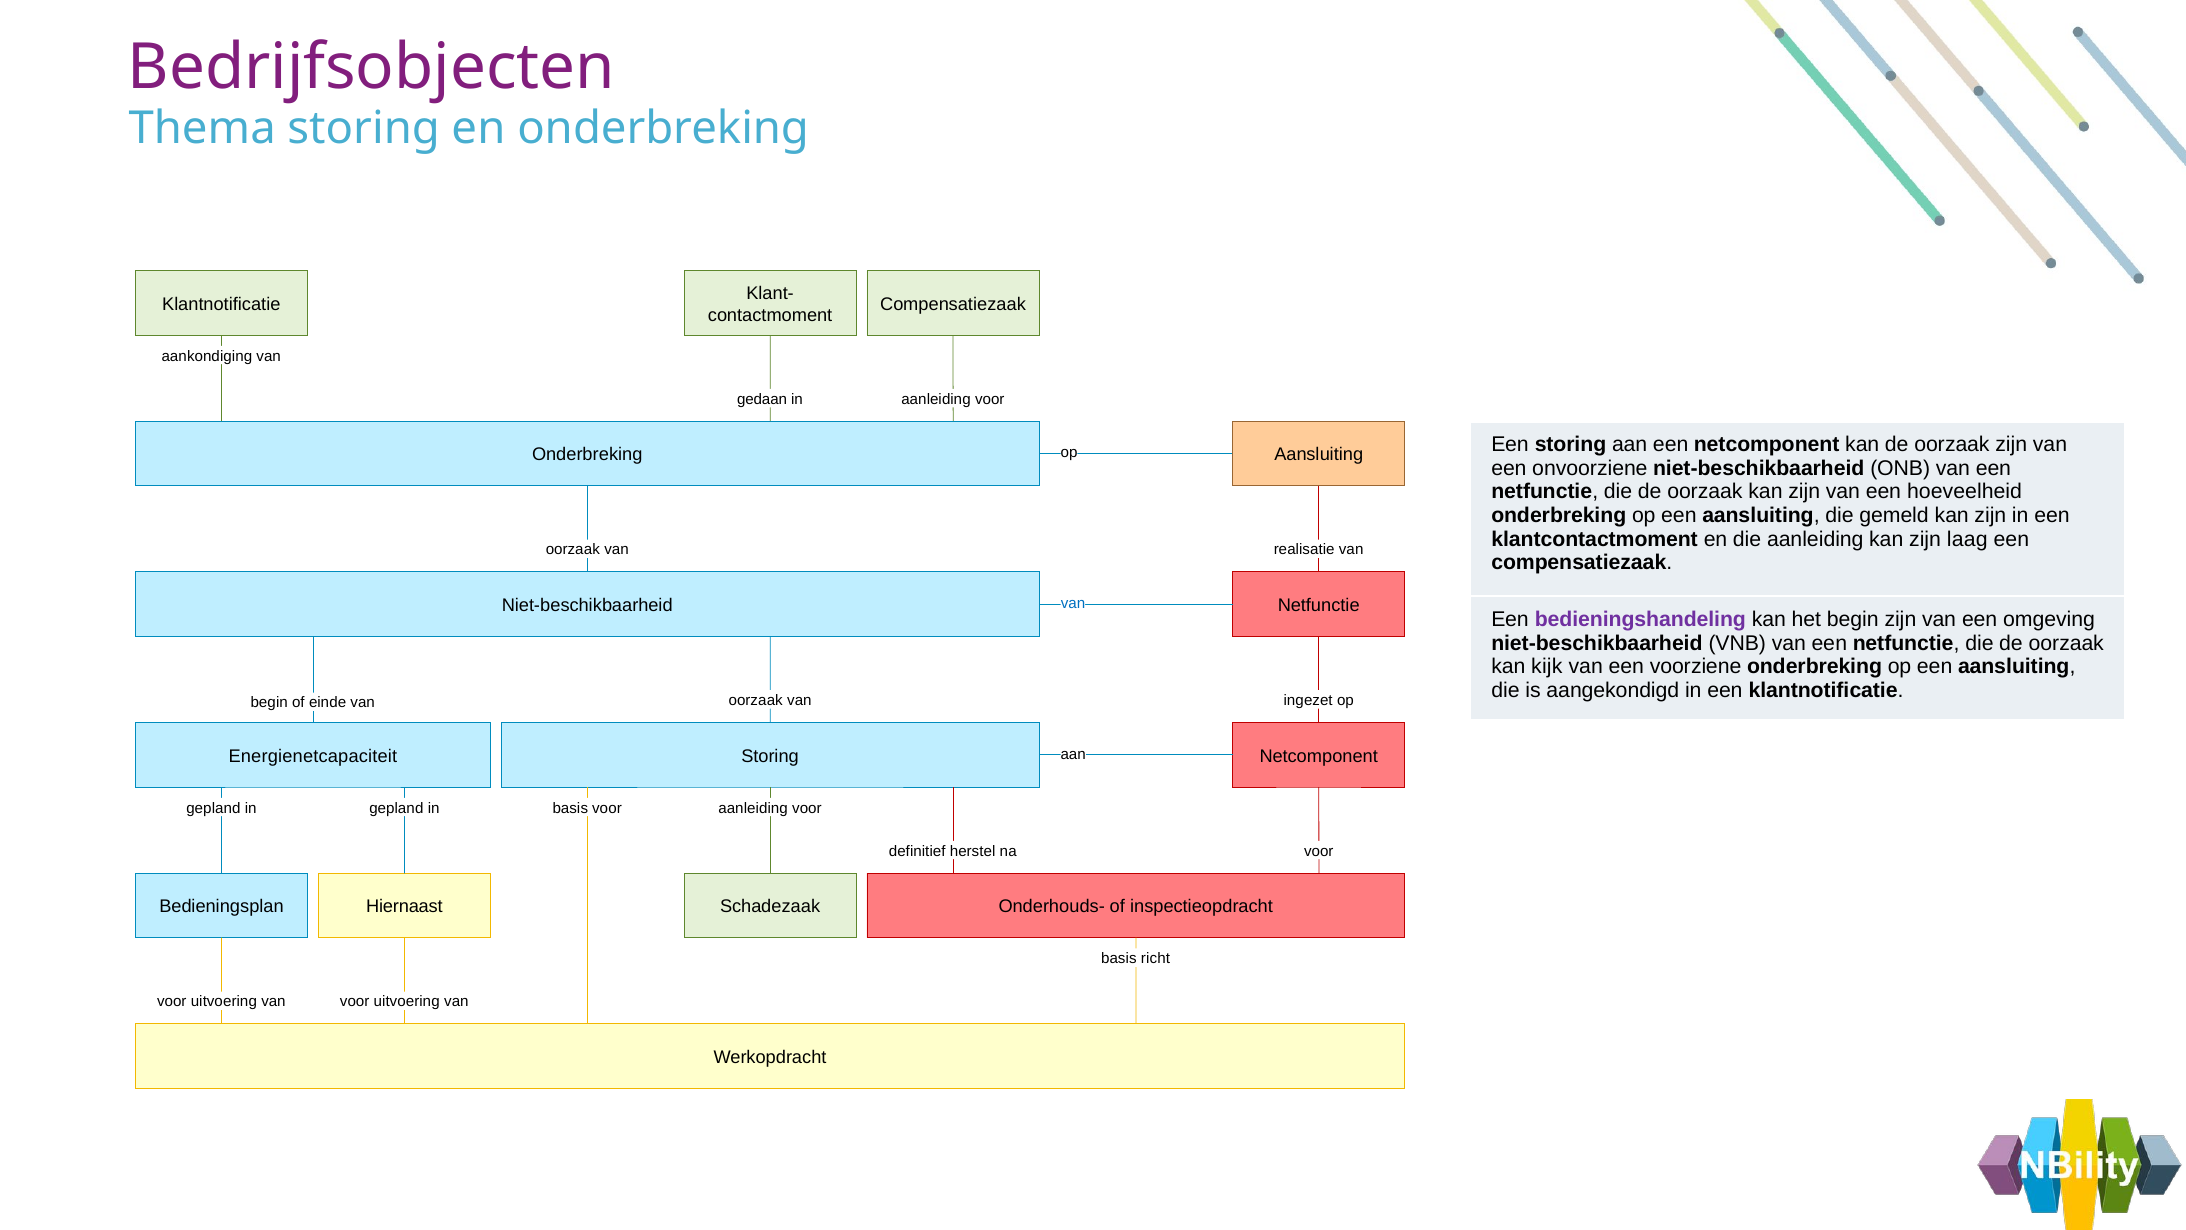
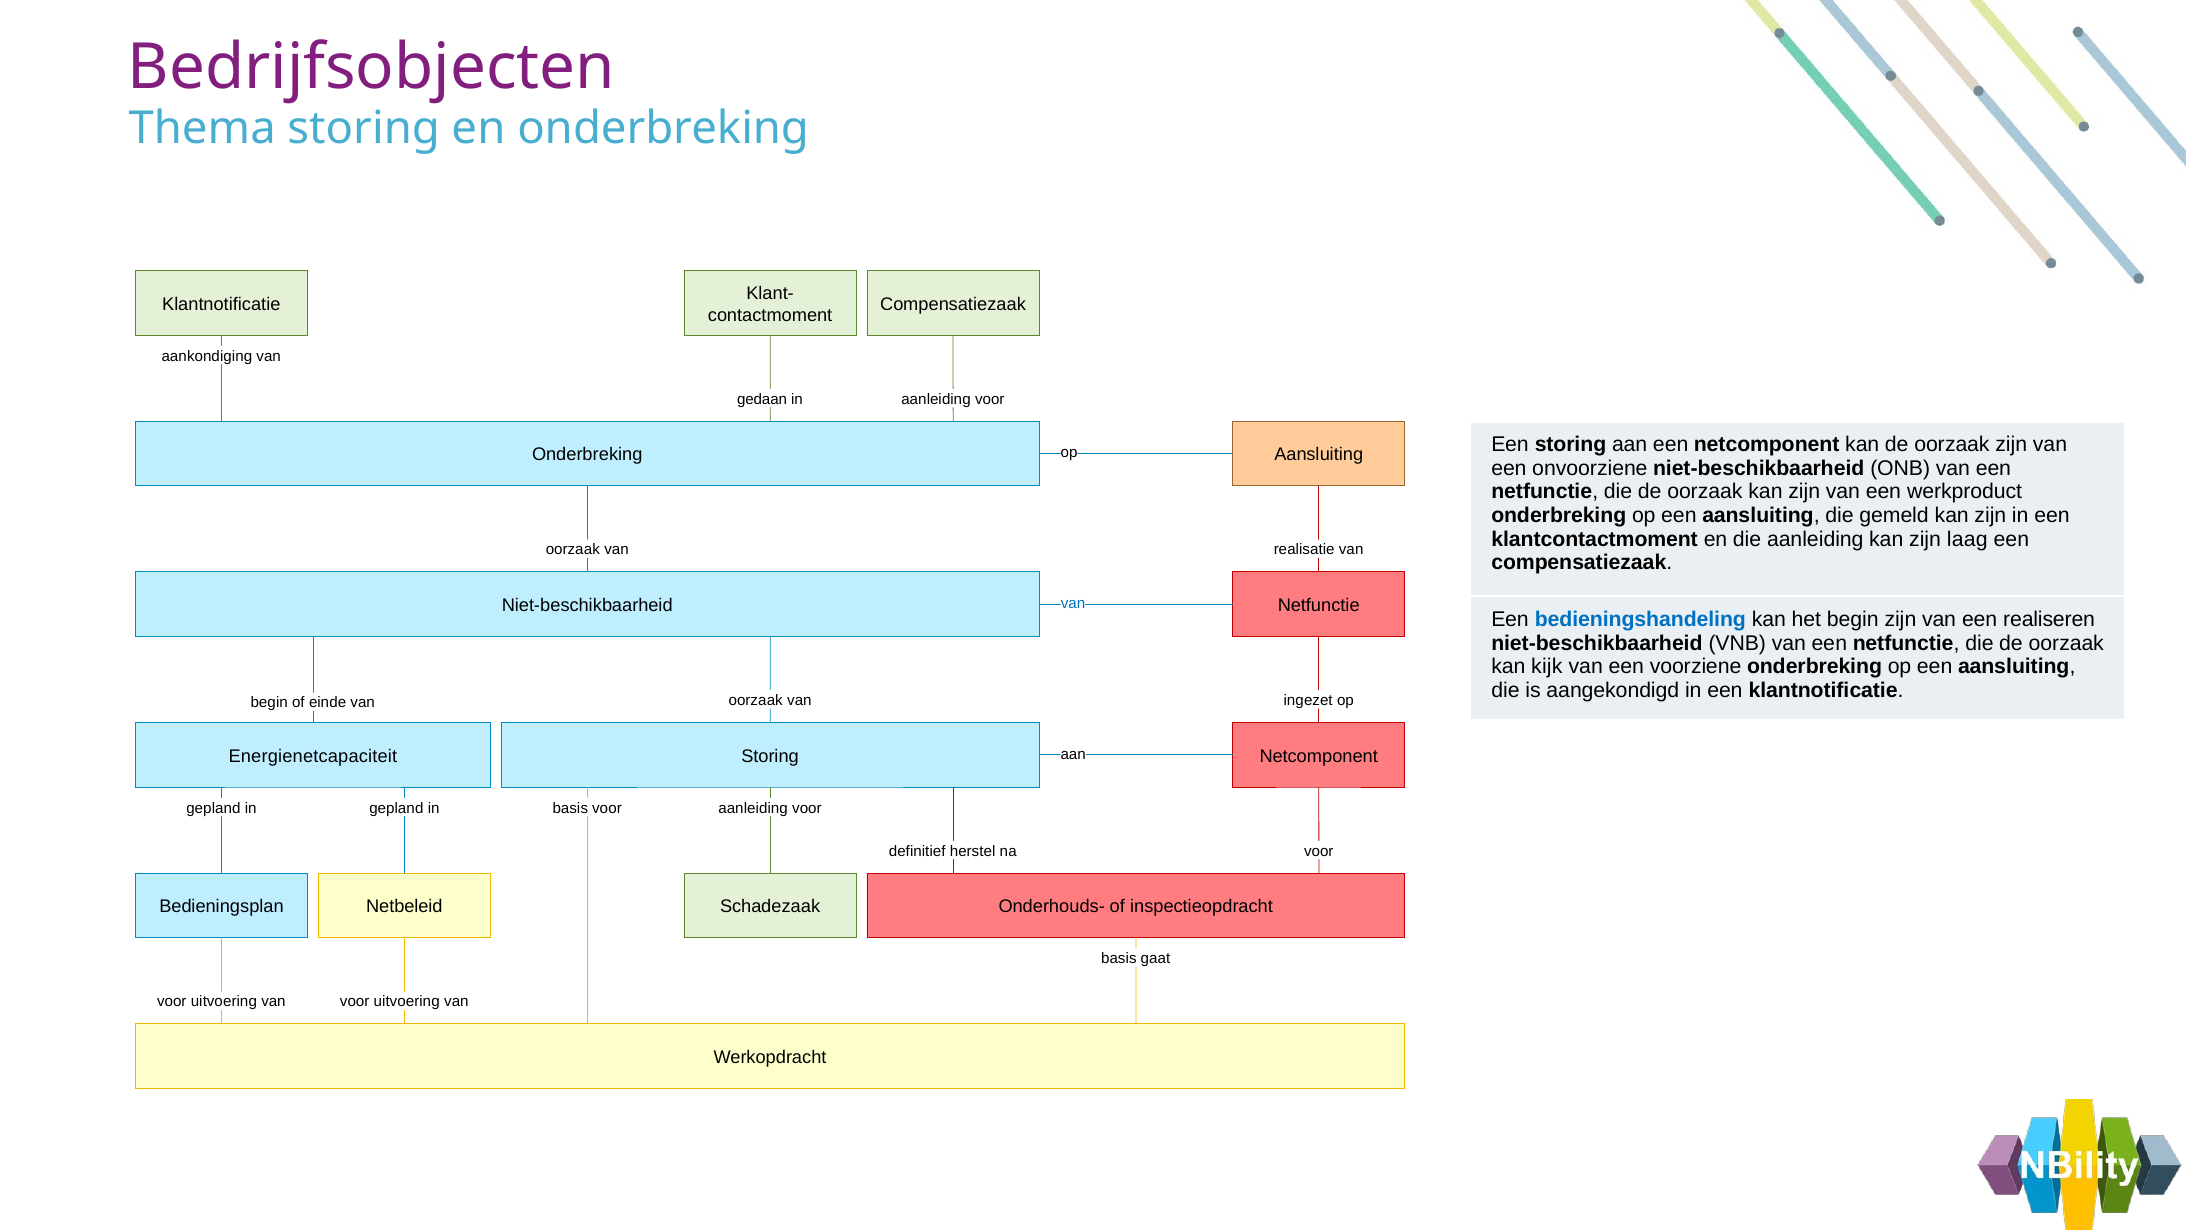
hoeveelheid: hoeveelheid -> werkproduct (1965, 492)
bedieningshandeling colour: purple -> blue (1640, 619)
omgeving: omgeving -> realiseren (2049, 619)
Hiernaast: Hiernaast -> Netbeleid (404, 907)
richt: richt -> gaat (1156, 958)
